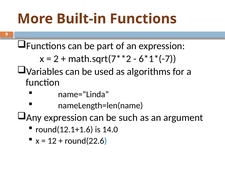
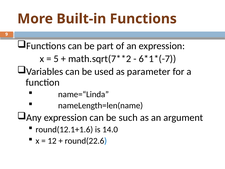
2: 2 -> 5 (56, 59)
algorithms: algorithms -> parameter (149, 71)
